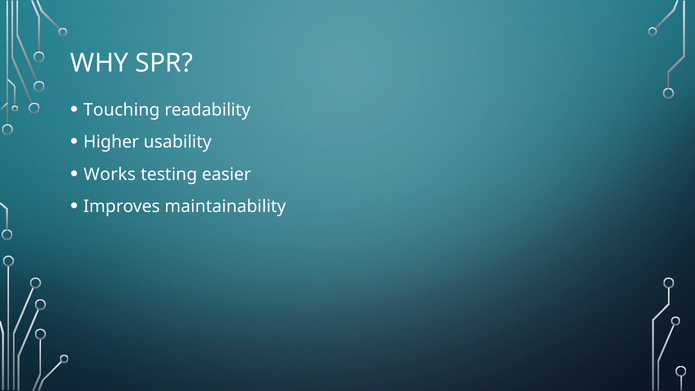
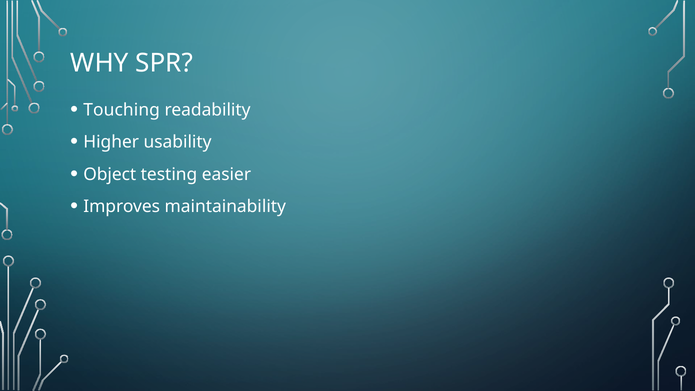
Works: Works -> Object (110, 174)
